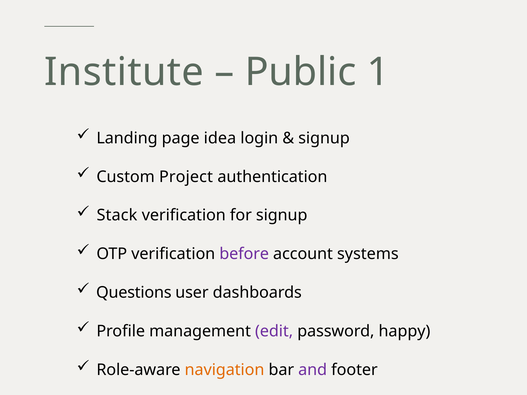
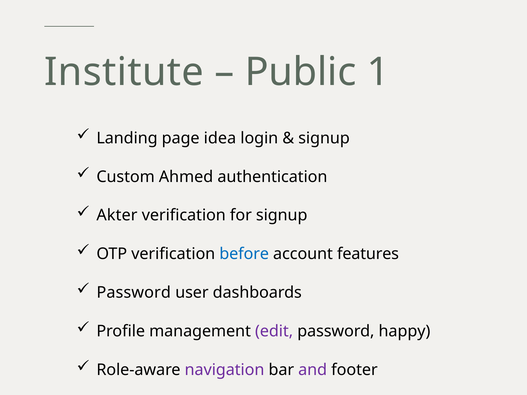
Project: Project -> Ahmed (186, 177)
Stack: Stack -> Akter (117, 215)
before colour: purple -> blue (244, 254)
systems: systems -> features (368, 254)
Questions: Questions -> Password (134, 293)
navigation colour: orange -> purple (225, 370)
